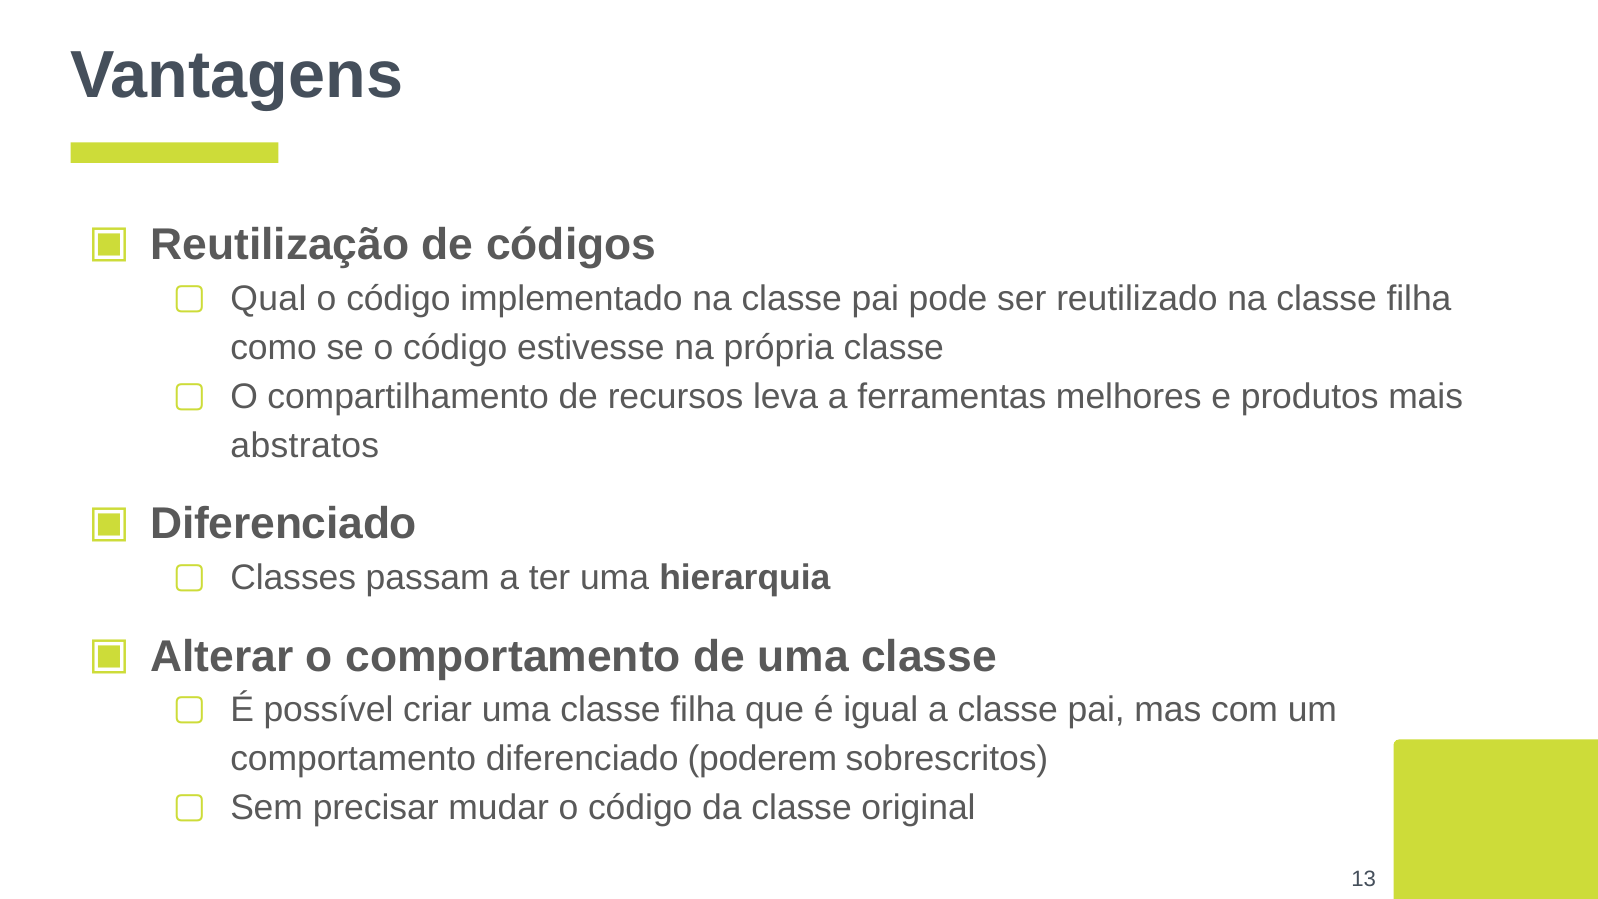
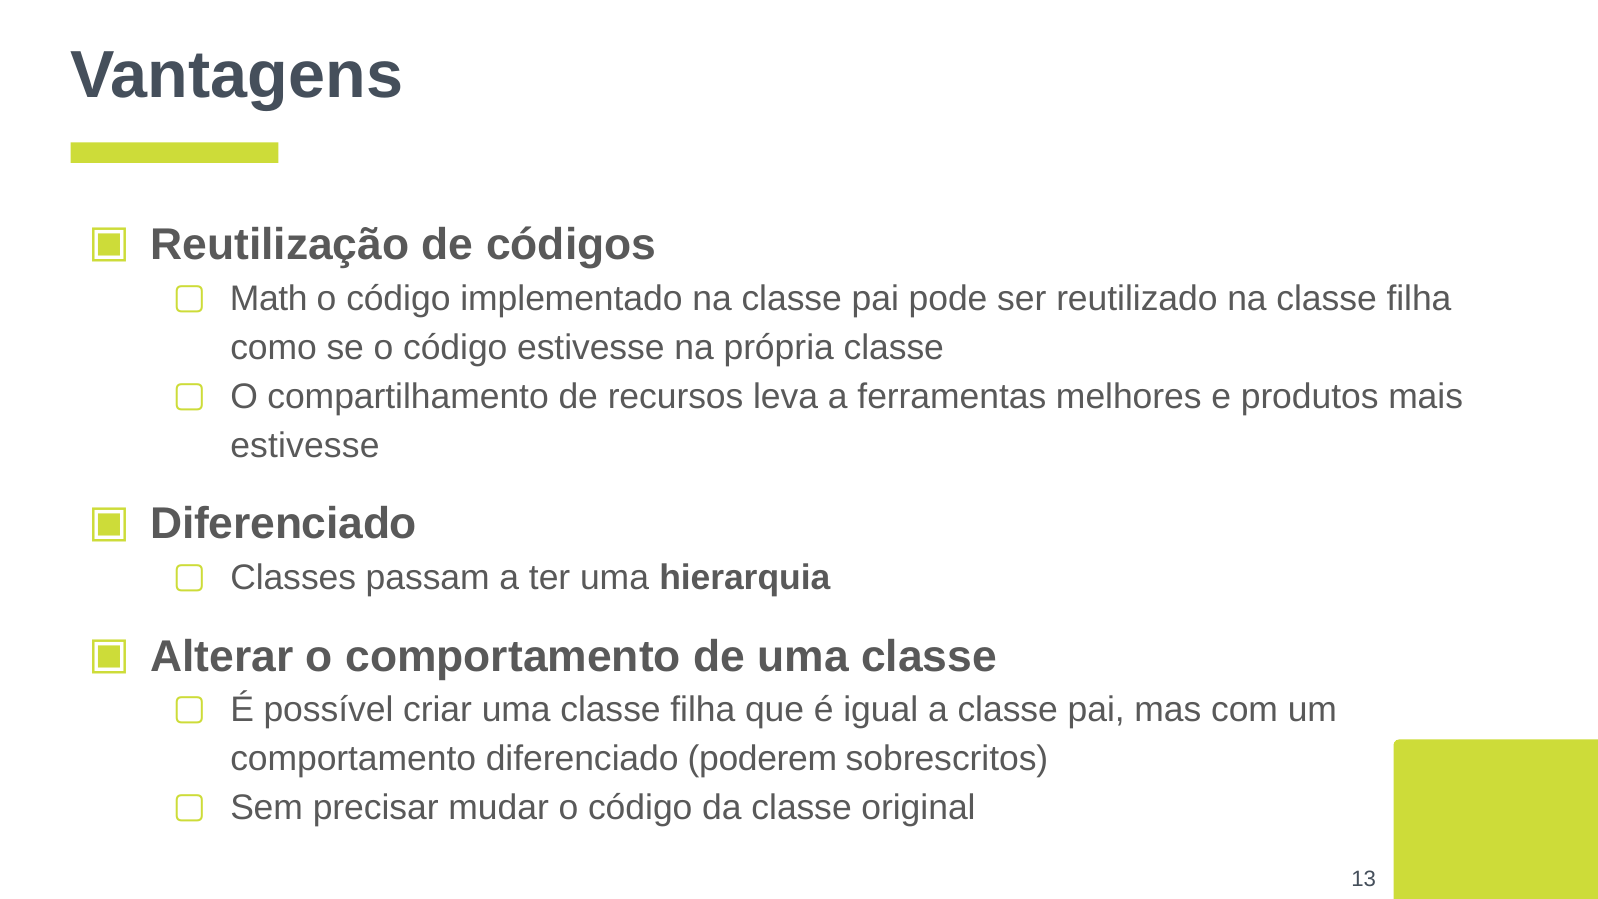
Qual: Qual -> Math (269, 298)
abstratos: abstratos -> estivesse (305, 445)
